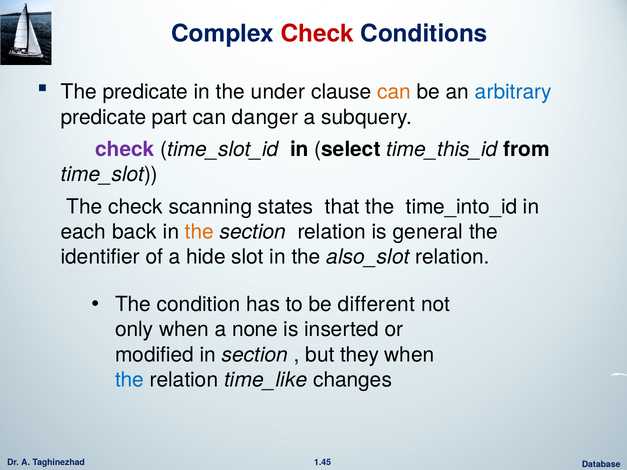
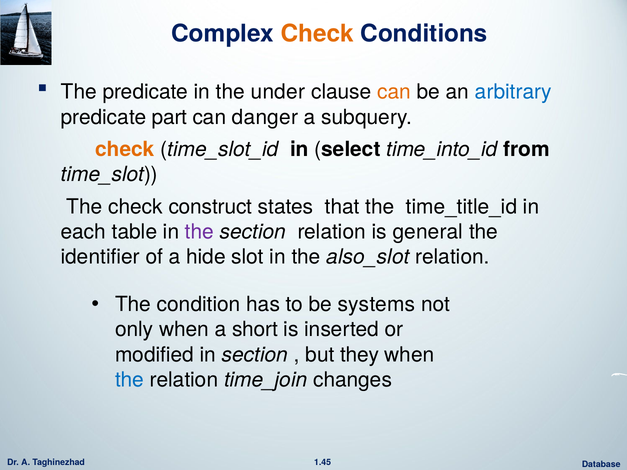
Check colour: red -> orange (317, 34)
check colour: purple -> orange (125, 150)
time_this_id: time_this_id -> time_into_id (442, 150)
scanning: scanning -> construct (210, 207)
time_into_id: time_into_id -> time_title_id (462, 207)
back: back -> table (135, 232)
the colour: orange -> purple (199, 232)
different: different -> systems (377, 305)
none: none -> short (255, 330)
time_like: time_like -> time_join (266, 380)
